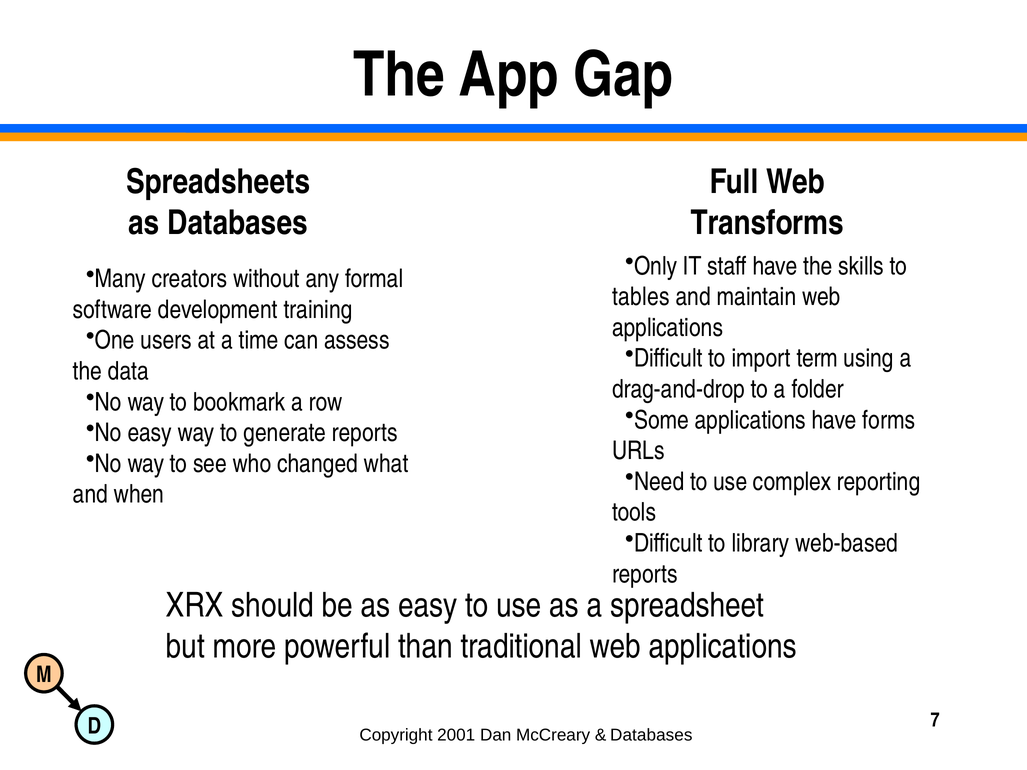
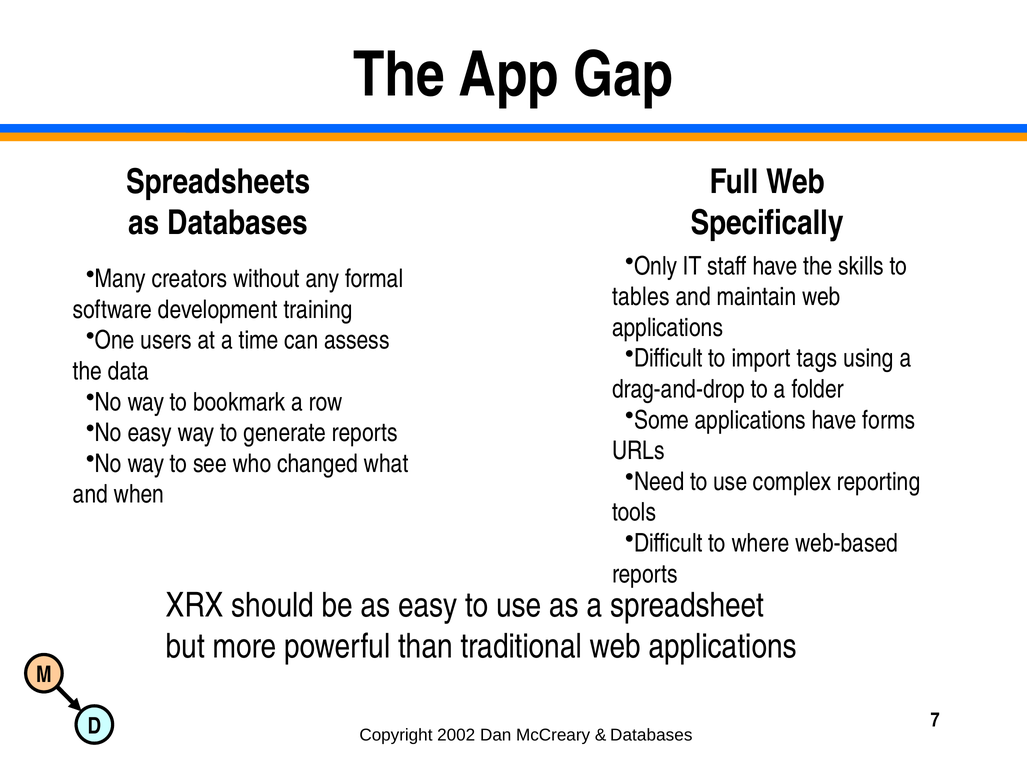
Transforms: Transforms -> Specifically (767, 223)
term: term -> tags (817, 359)
library: library -> where (760, 543)
2001: 2001 -> 2002 (456, 735)
